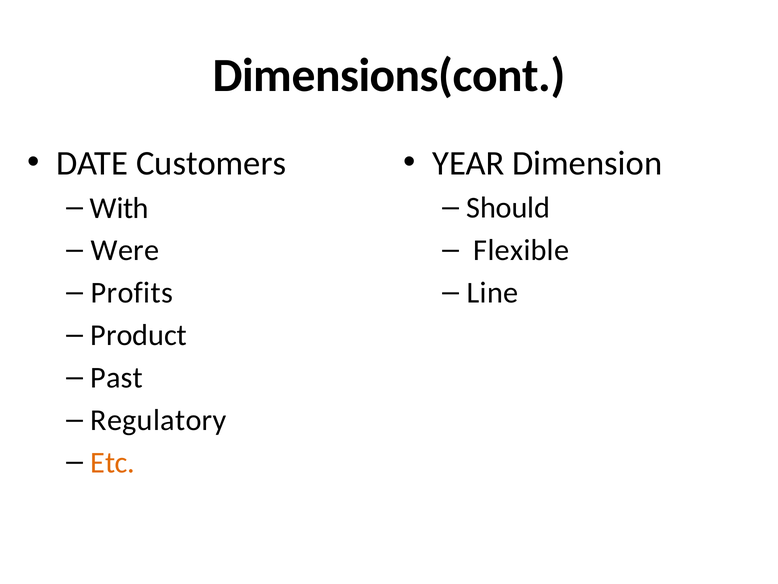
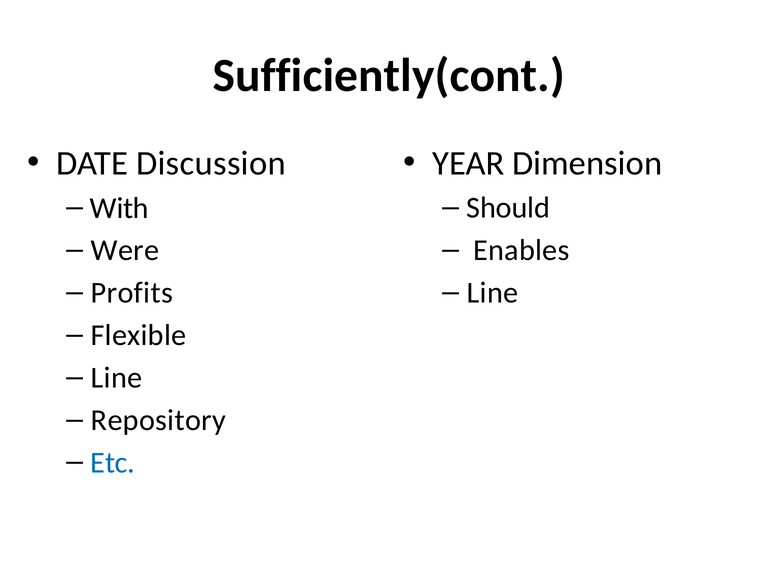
Dimensions(cont: Dimensions(cont -> Sufficiently(cont (389, 75)
Customers: Customers -> Discussion (211, 163)
Flexible: Flexible -> Enables (521, 250)
Product: Product -> Flexible (139, 335)
Past: Past -> Line (117, 377)
Regulatory: Regulatory -> Repository (158, 420)
Etc colour: orange -> blue (113, 462)
